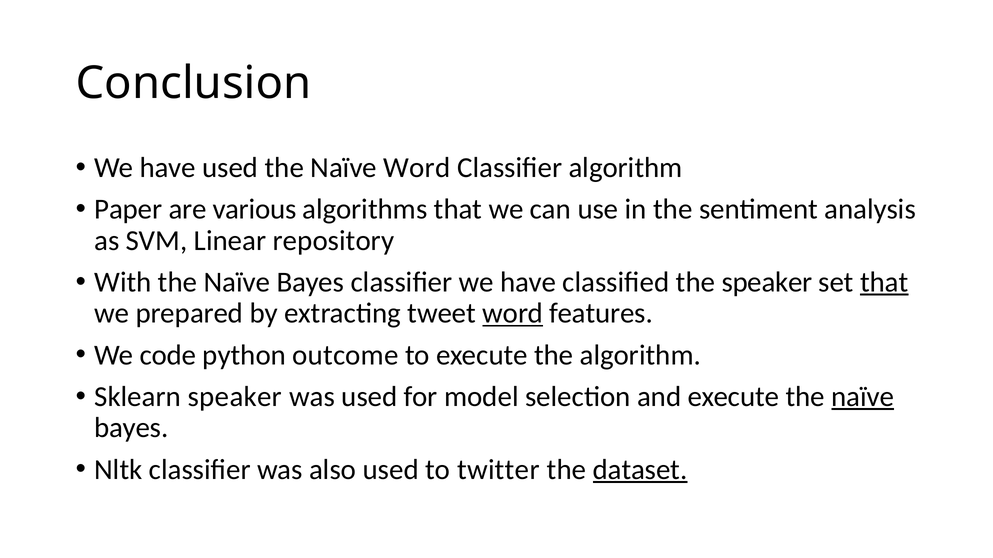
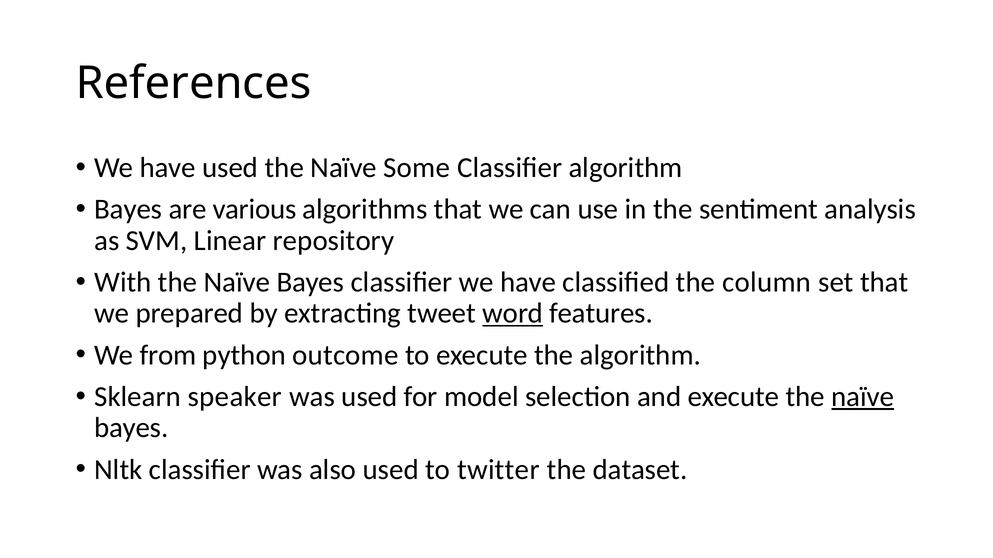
Conclusion: Conclusion -> References (194, 83)
Naïve Word: Word -> Some (417, 168)
Paper: Paper -> Bayes (128, 210)
the speaker: speaker -> column (767, 282)
that underline: present -> none (884, 282)
code: code -> from (168, 355)
dataset underline: present -> none (640, 470)
